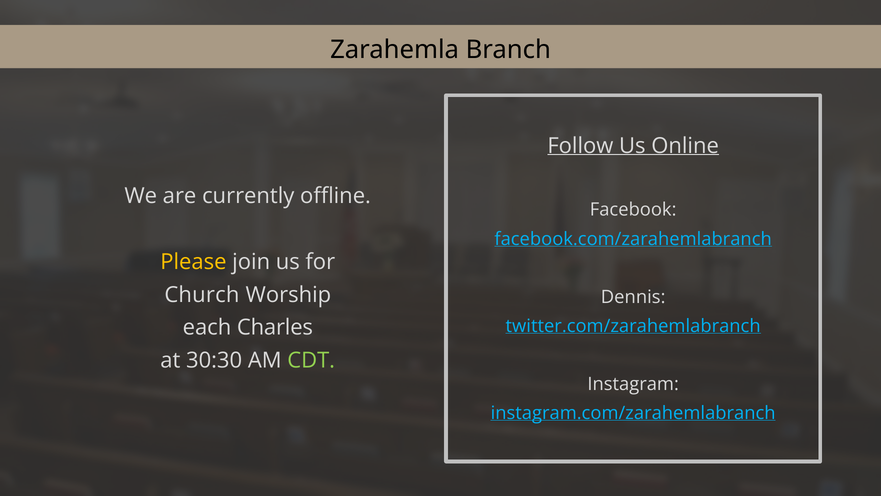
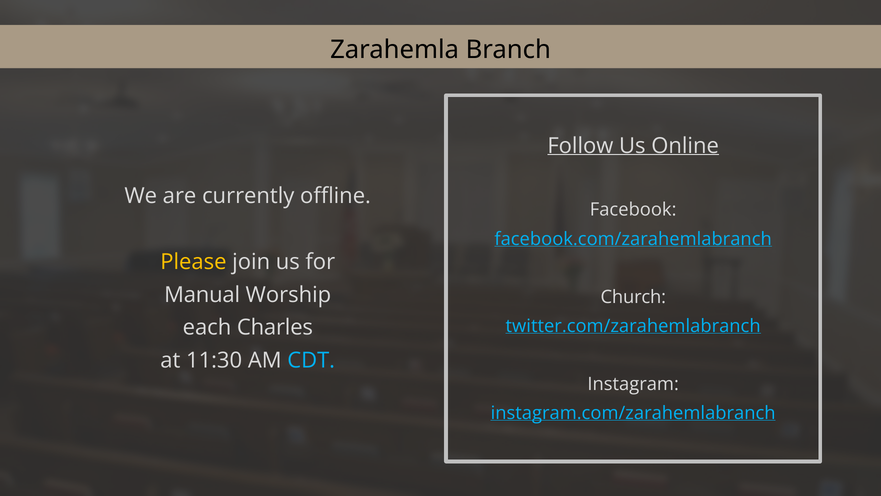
Church: Church -> Manual (202, 294)
Dennis: Dennis -> Church (633, 297)
30:30: 30:30 -> 11:30 (214, 360)
CDT colour: light green -> light blue (311, 360)
